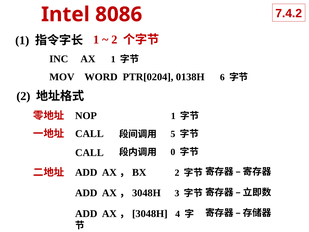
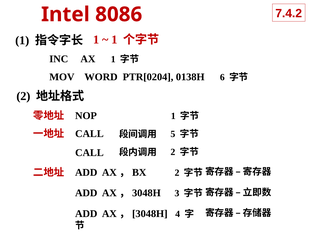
2: 2 -> 1 (114, 40)
0: 0 -> 2 (173, 152)
